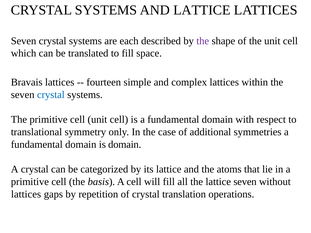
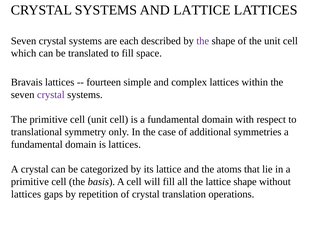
crystal colour: blue -> purple (51, 95)
is domain: domain -> lattices (125, 145)
lattice seven: seven -> shape (245, 182)
